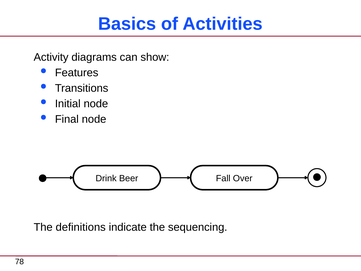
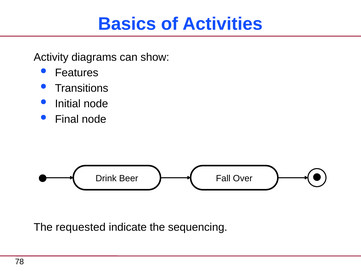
definitions: definitions -> requested (81, 227)
